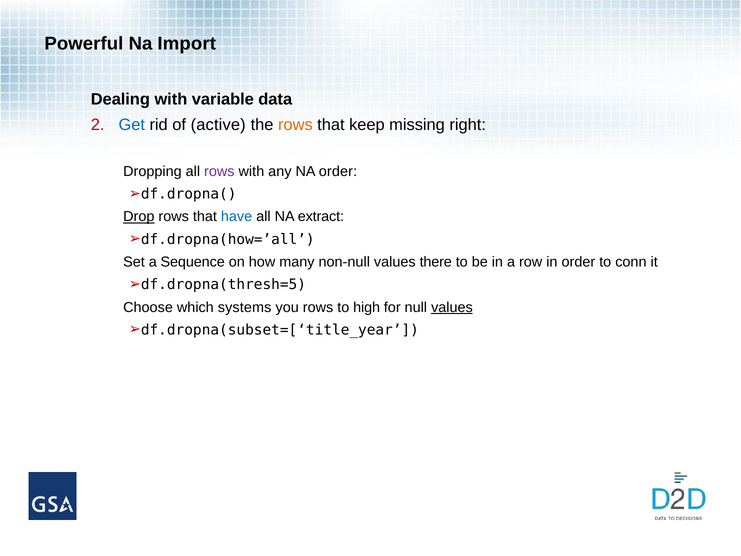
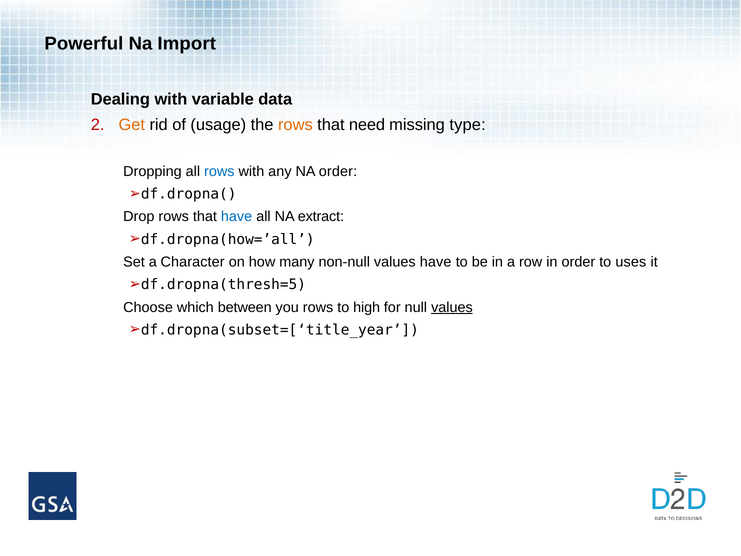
Get colour: blue -> orange (132, 125)
active: active -> usage (218, 125)
keep: keep -> need (367, 125)
right: right -> type (468, 125)
rows colour: purple -> blue (219, 171)
Drop underline: present -> none (139, 217)
Sequence: Sequence -> Character (193, 262)
values there: there -> have (436, 262)
conn: conn -> uses (631, 262)
systems: systems -> between (245, 307)
